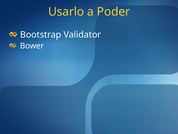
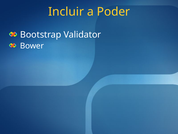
Usarlo: Usarlo -> Incluir (66, 12)
